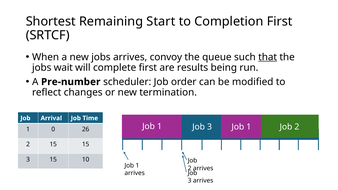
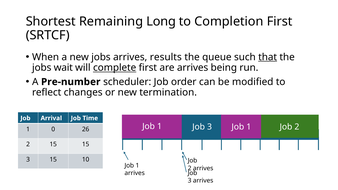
Start: Start -> Long (161, 22)
convoy: convoy -> results (166, 57)
complete underline: none -> present (115, 68)
are results: results -> arrives (193, 68)
